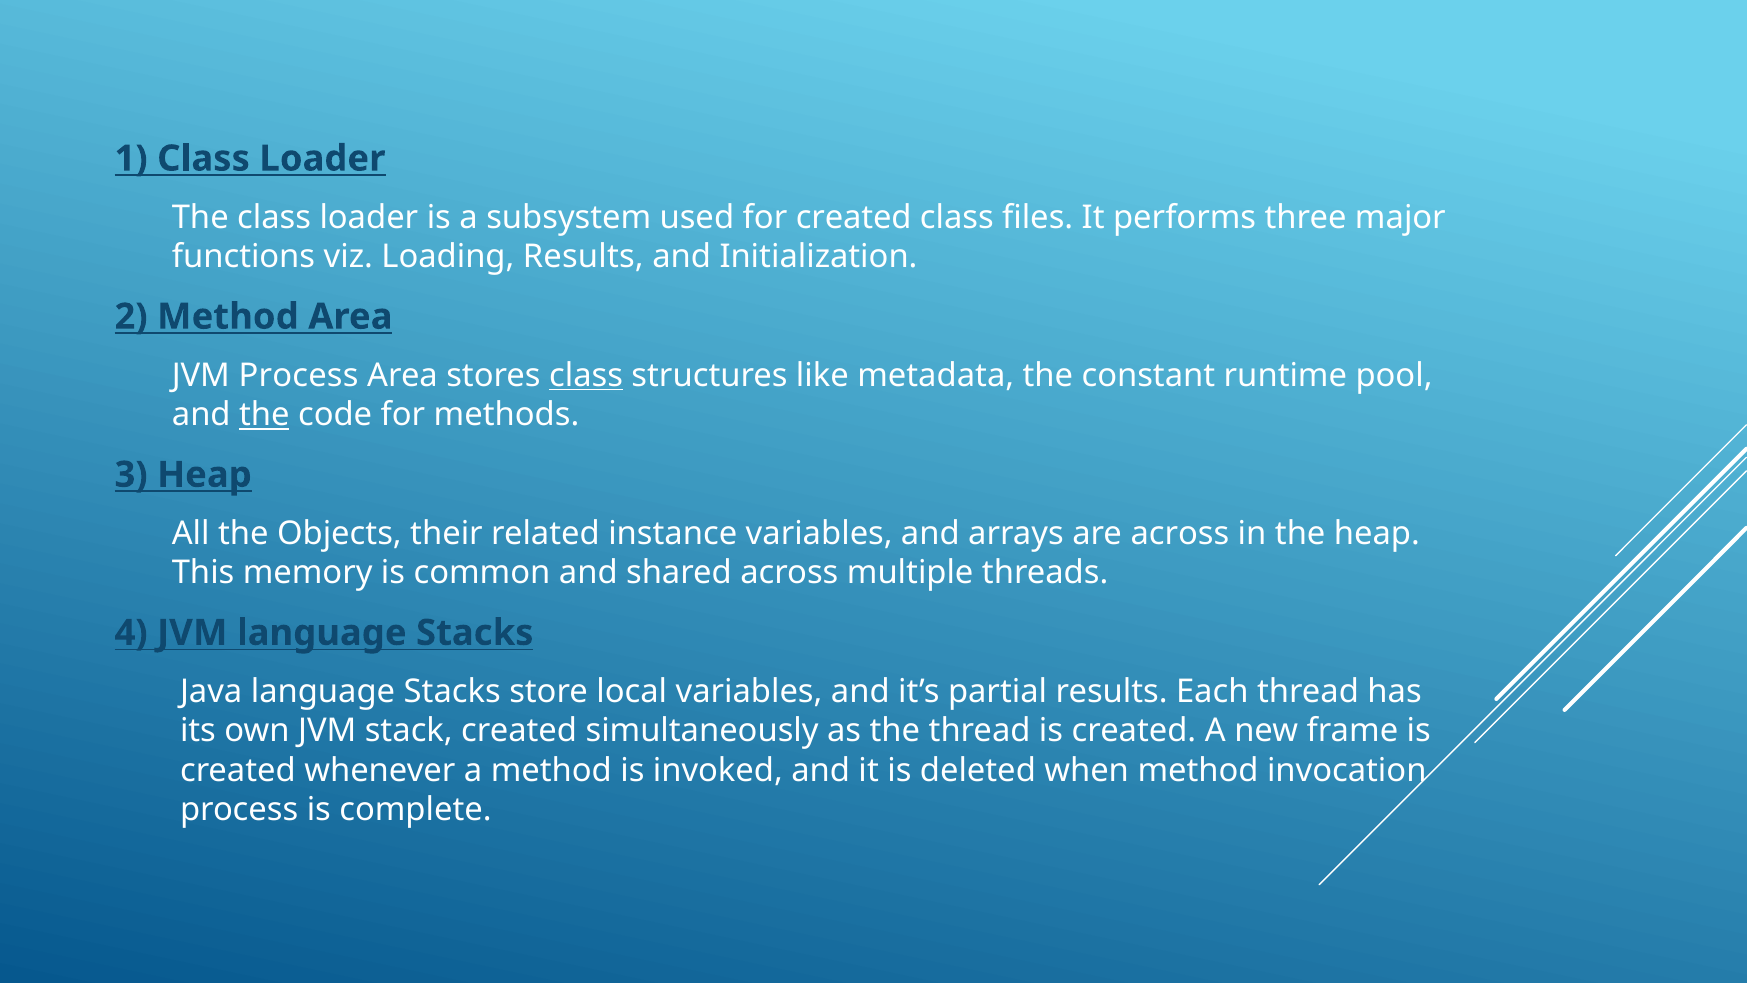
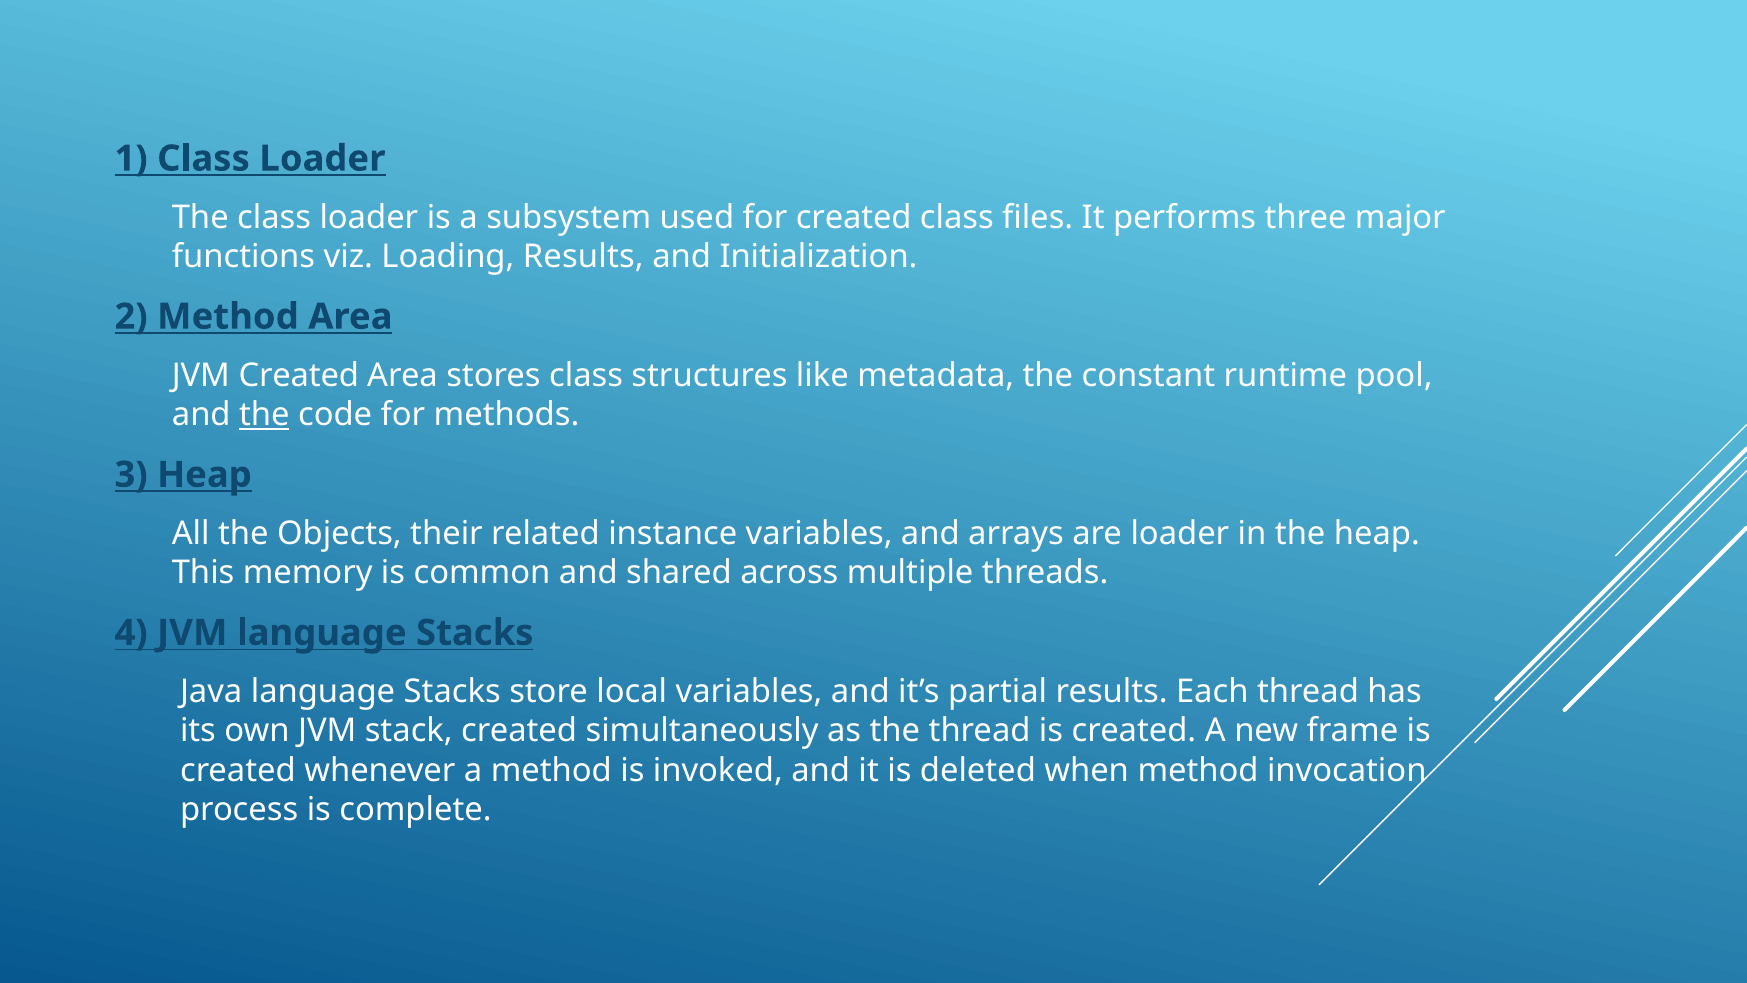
JVM Process: Process -> Created (299, 375)
class underline: present -> none (586, 375)
are across: across -> loader (1180, 533)
